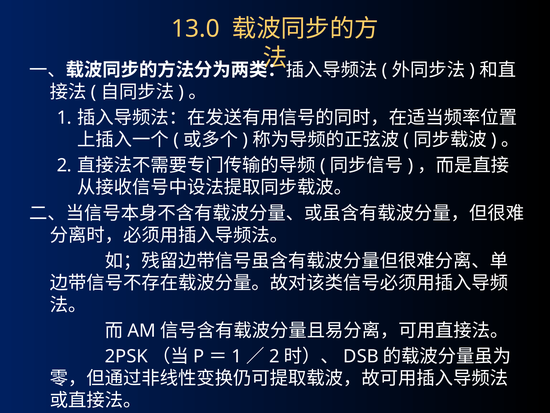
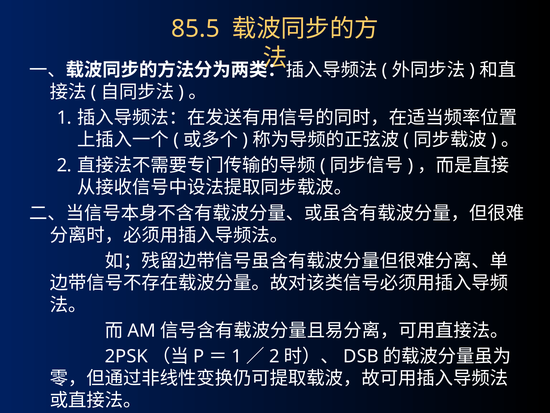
13.0: 13.0 -> 85.5 (195, 29)
